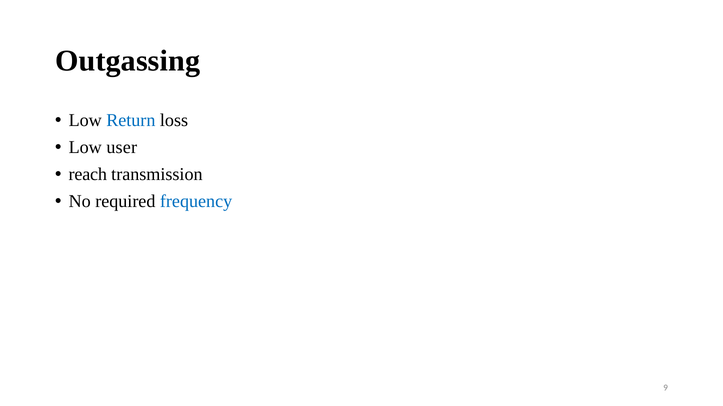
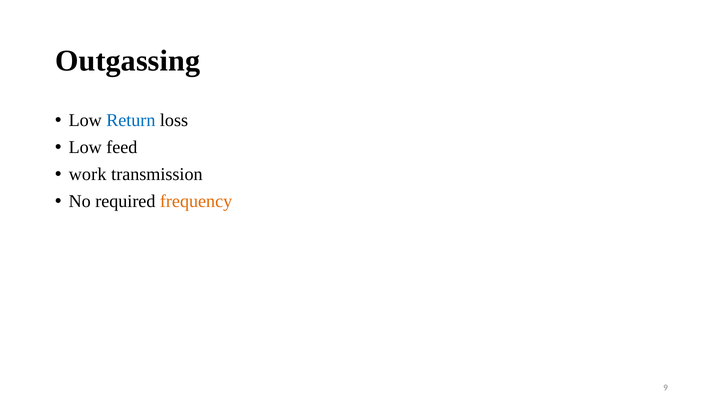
user: user -> feed (122, 148)
reach: reach -> work (88, 175)
frequency colour: blue -> orange (196, 202)
